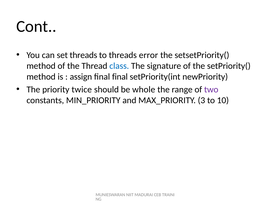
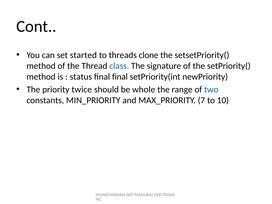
set threads: threads -> started (83, 55)
error: error -> clone (149, 55)
assign: assign -> status (81, 77)
two colour: purple -> blue (211, 89)
3: 3 -> 7 (201, 100)
